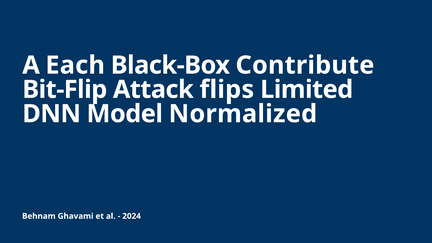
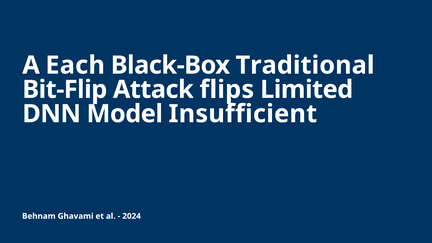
Contribute: Contribute -> Traditional (305, 65)
Normalized: Normalized -> Insufficient (243, 114)
